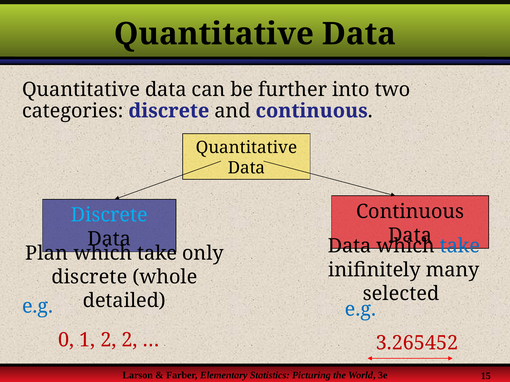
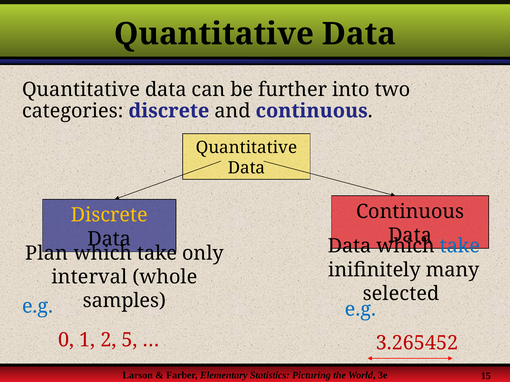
Discrete colour: light blue -> yellow (109, 215)
discrete: discrete -> interval (89, 277)
detailed: detailed -> samples (124, 301)
2 2: 2 -> 5 (130, 340)
